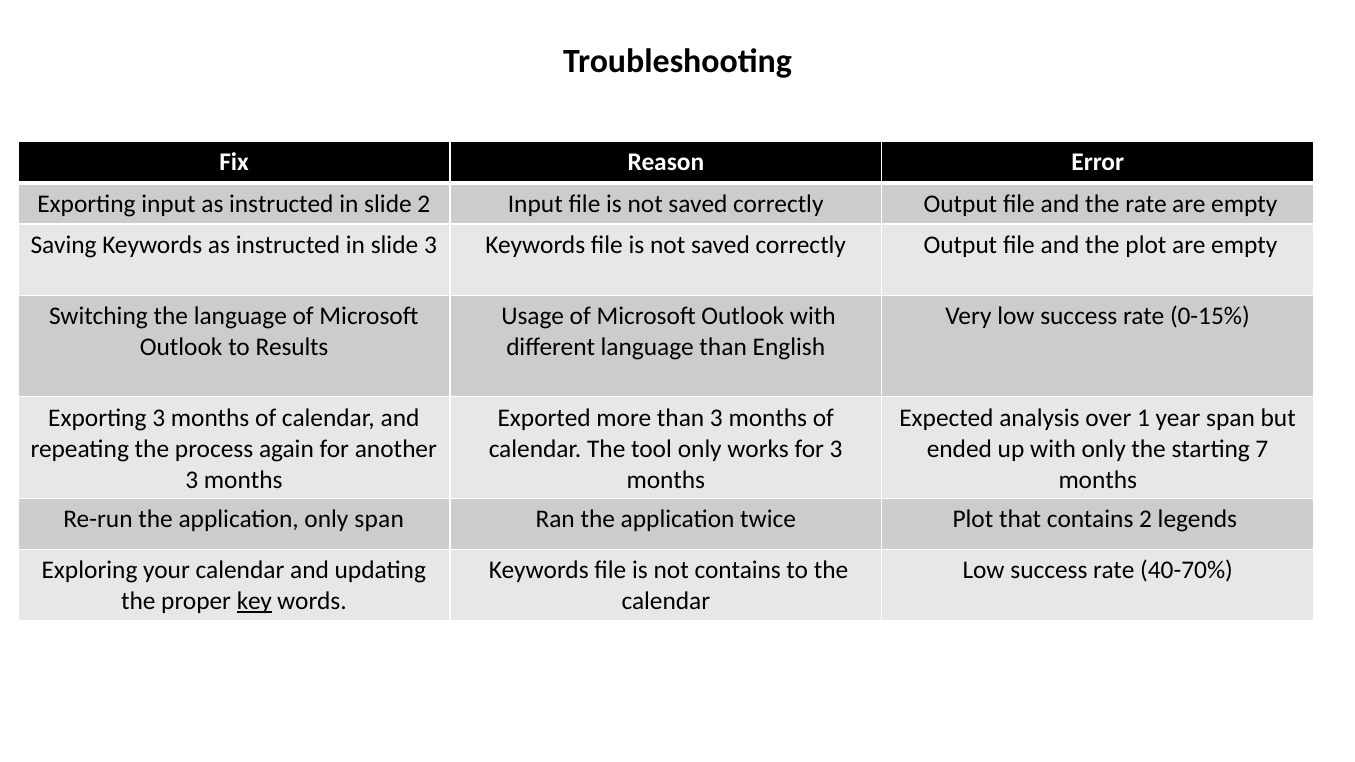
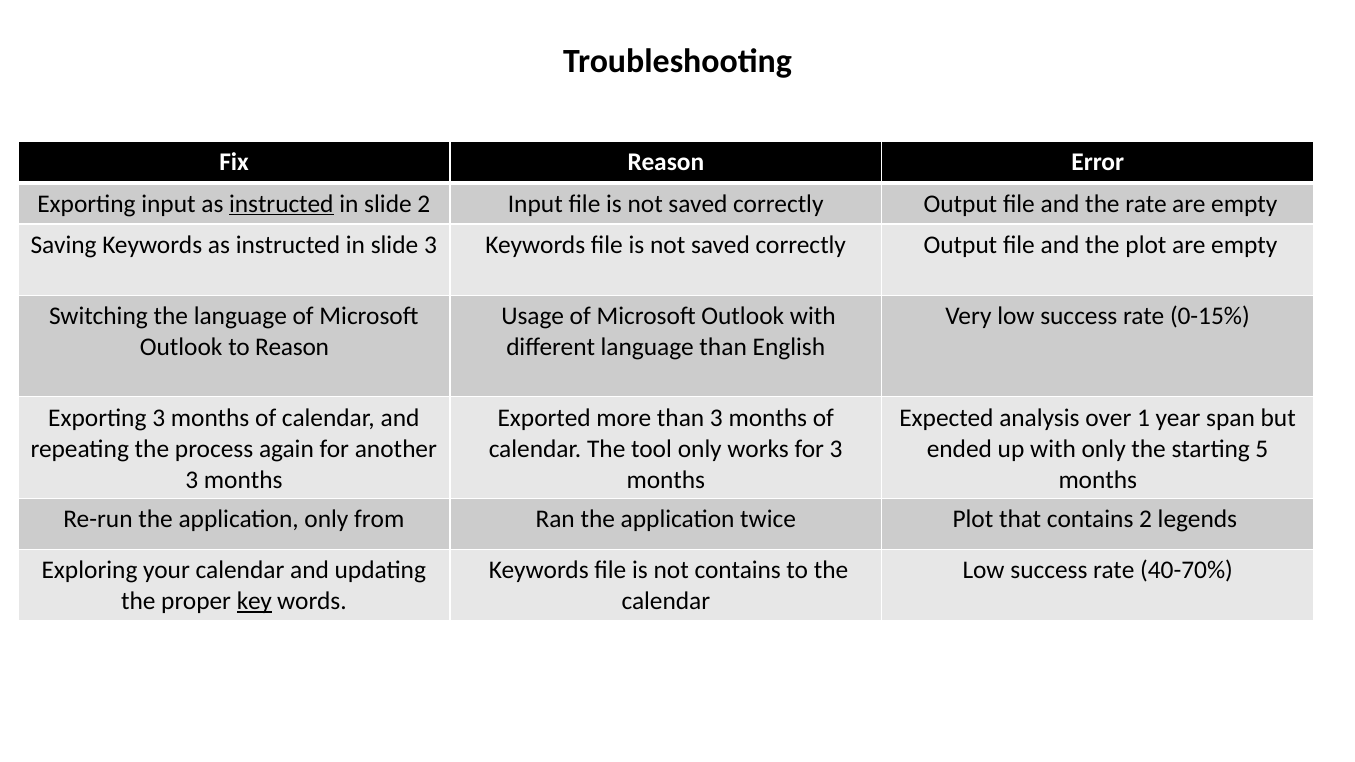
instructed underline: none -> present (281, 204)
to Results: Results -> Reason (292, 347)
7: 7 -> 5 (1262, 449)
only span: span -> from (379, 520)
